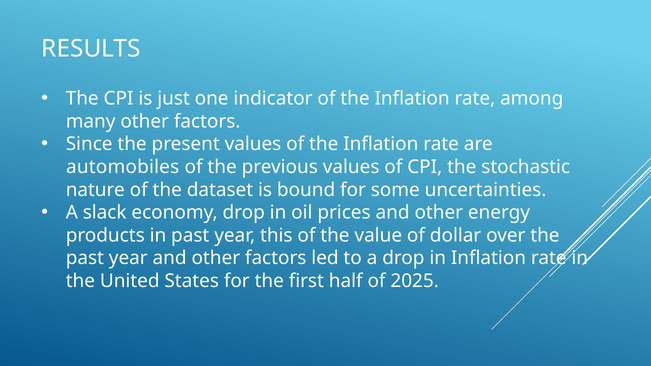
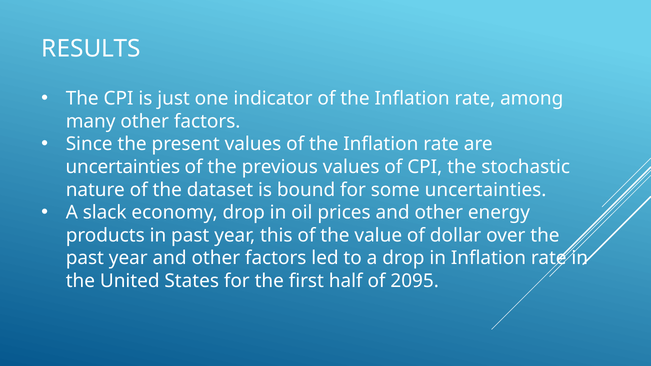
automobiles: automobiles -> uncertainties (123, 167)
2025: 2025 -> 2095 (415, 281)
